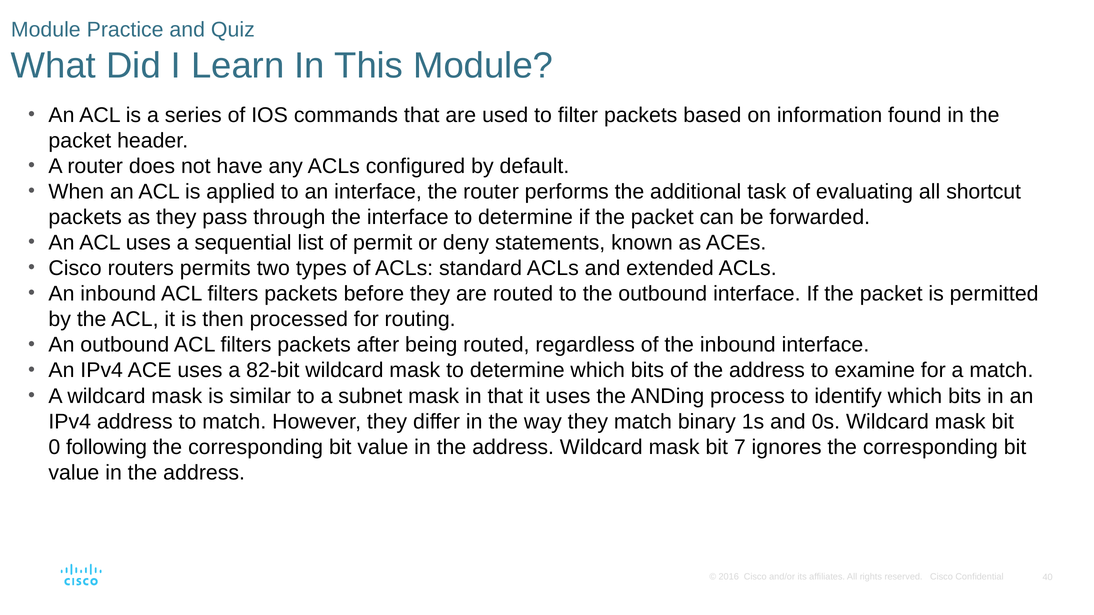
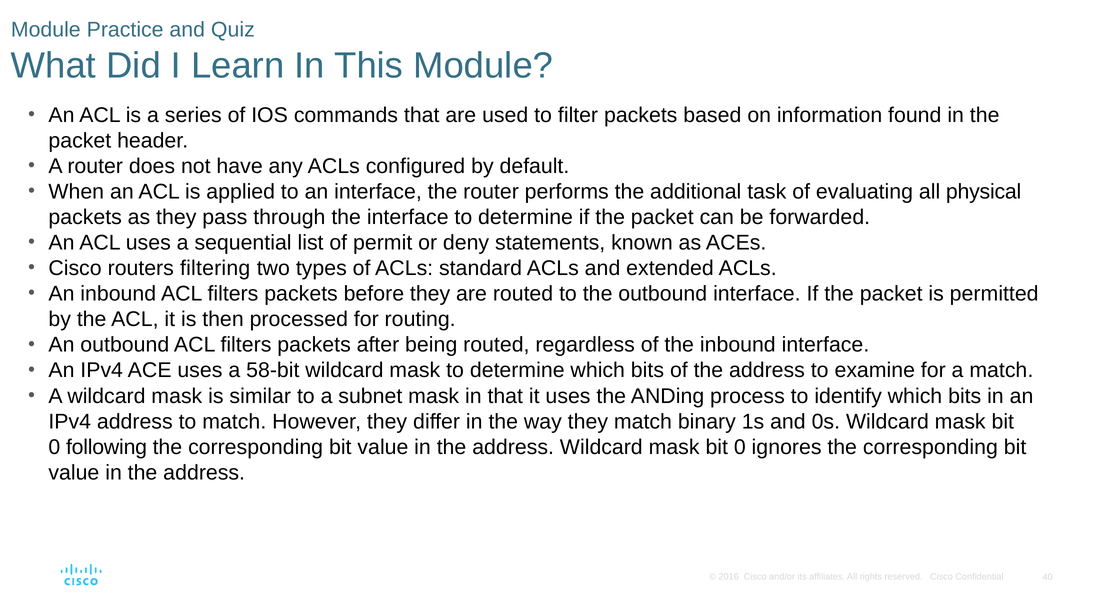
shortcut: shortcut -> physical (984, 192)
permits: permits -> filtering (215, 269)
82-bit: 82-bit -> 58-bit (273, 371)
7: 7 -> 0 (740, 447)
